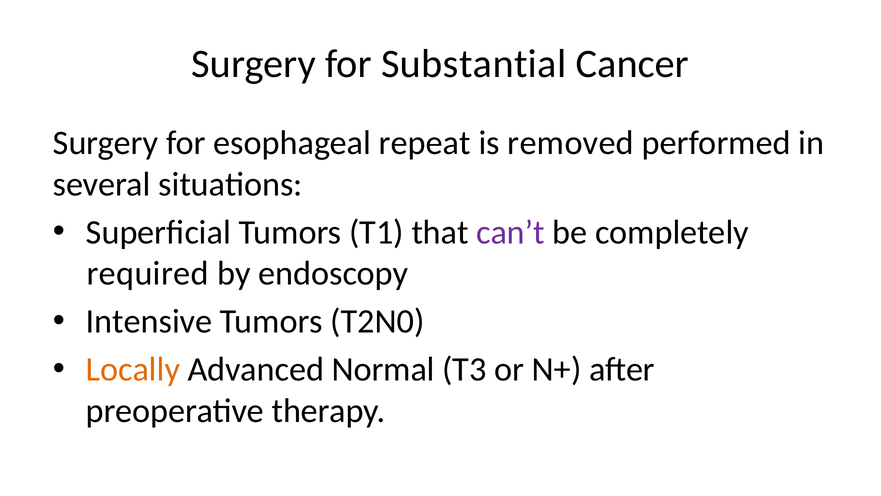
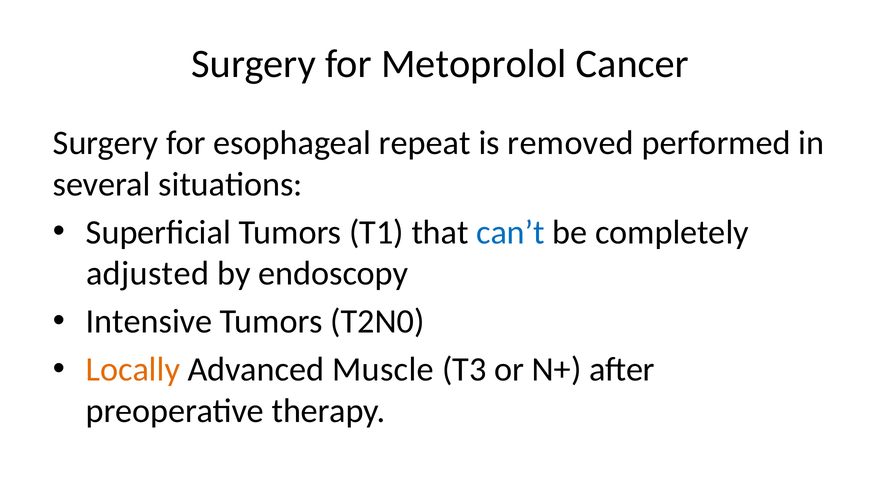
Substantial: Substantial -> Metoprolol (474, 64)
can’t colour: purple -> blue (510, 232)
required: required -> adjusted (148, 273)
Normal: Normal -> Muscle (383, 369)
